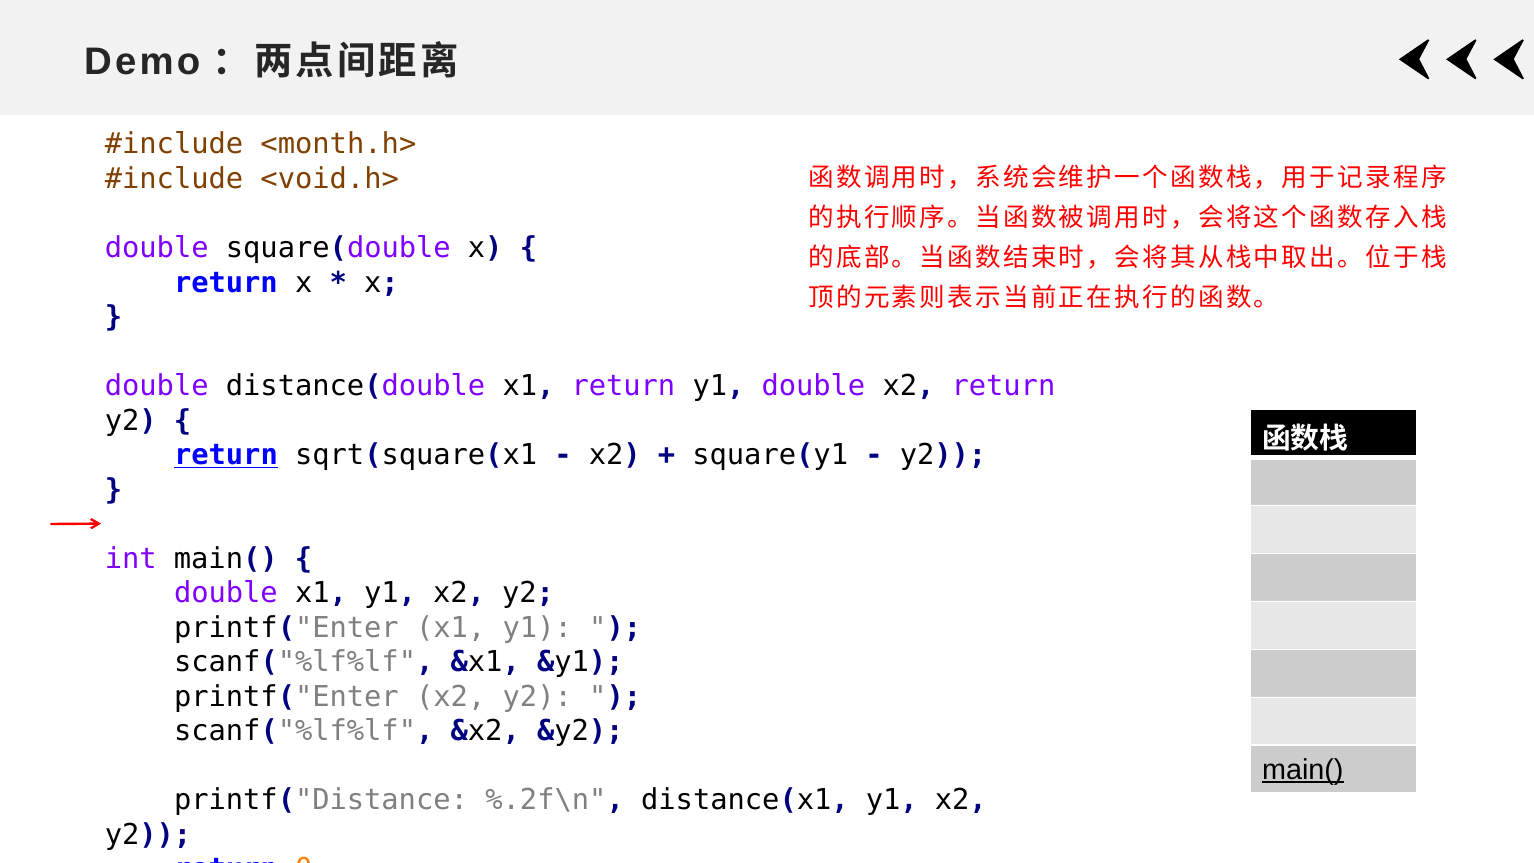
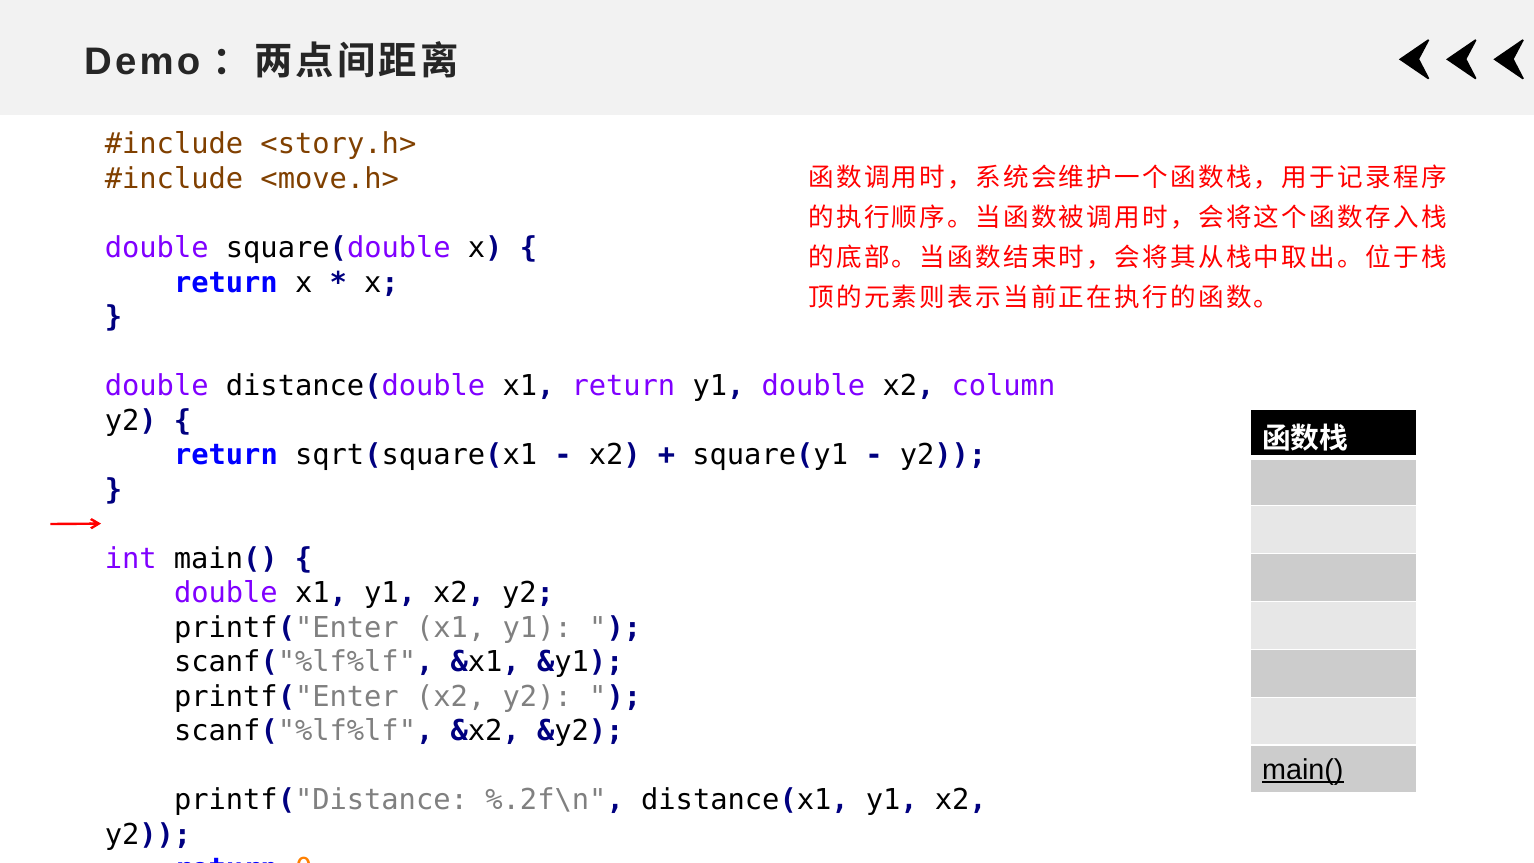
<month.h>: <month.h> -> <story.h> (338, 144)
<void.h>: <void.h> -> <move.h> (330, 179)
x2 return: return -> column (1003, 386)
return underline: present -> none (226, 455)
